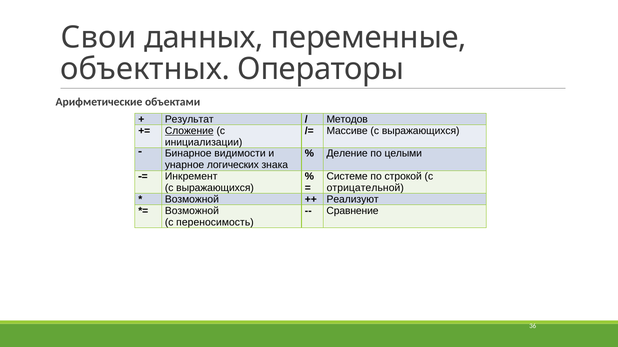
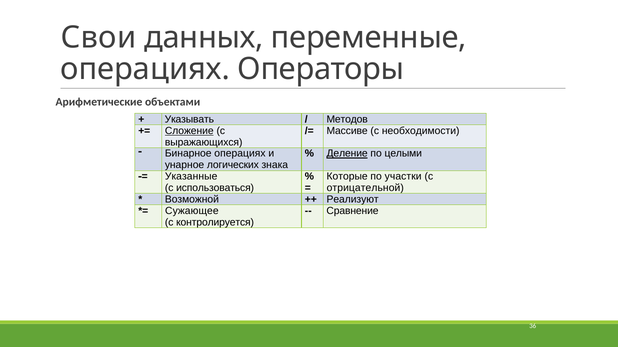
объектных: объектных -> операциях (145, 69)
Результат: Результат -> Указывать (189, 120)
выражающихся: выражающихся -> необходимости (421, 131)
инициализации: инициализации -> выражающихся (204, 142)
Бинарное видимости: видимости -> операциях (240, 154)
Деление underline: none -> present (347, 154)
Инкремент: Инкремент -> Указанные (191, 177)
Системе: Системе -> Которые (347, 177)
строкой: строкой -> участки (403, 177)
выражающихся: выражающихся -> использоваться (215, 188)
Возможной: Возможной -> Сужающее (192, 211)
переносимость: переносимость -> контролируется (215, 223)
